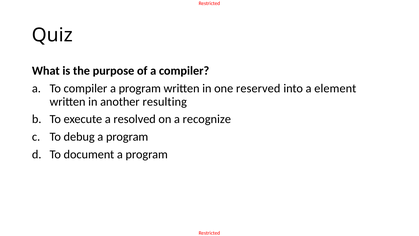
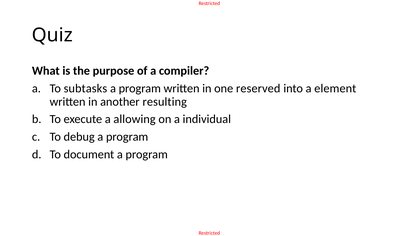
To compiler: compiler -> subtasks (85, 88)
resolved: resolved -> allowing (135, 119)
recognize: recognize -> individual (207, 119)
